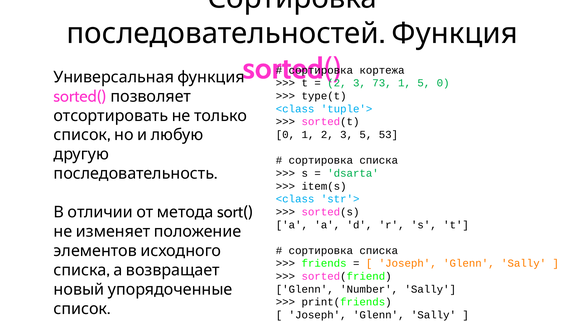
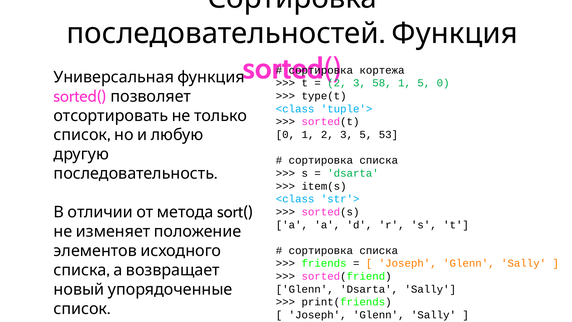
73: 73 -> 58 (382, 83)
Glenn Number: Number -> Dsarta (369, 289)
